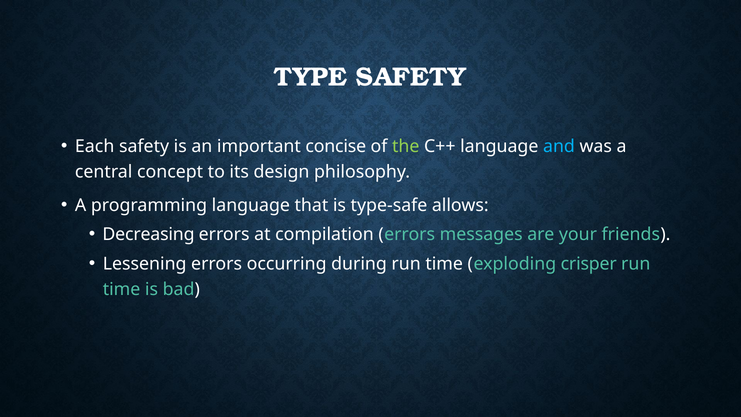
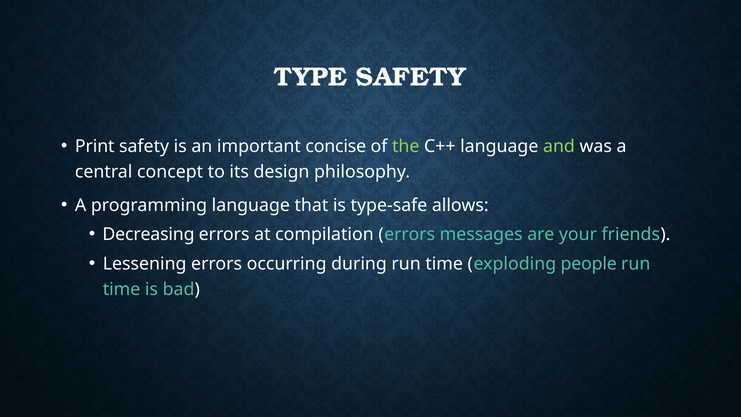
Each: Each -> Print (95, 146)
and colour: light blue -> light green (559, 146)
crisper: crisper -> people (589, 264)
